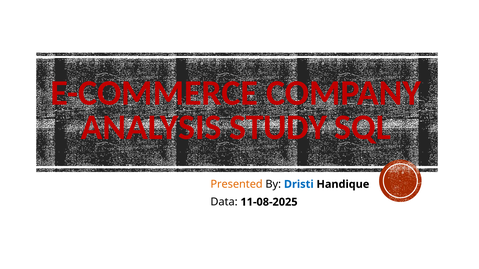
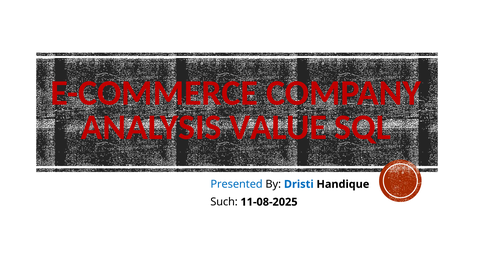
STUDY: STUDY -> VALUE (278, 128)
Presented colour: orange -> blue (237, 185)
Data: Data -> Such (224, 202)
